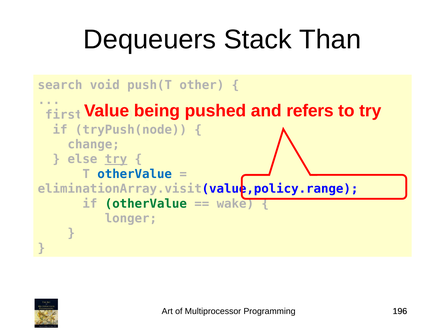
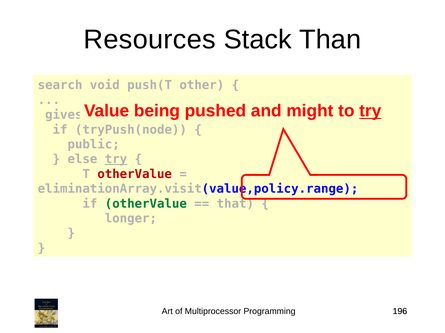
Dequeuers: Dequeuers -> Resources (150, 40)
refers: refers -> might (310, 111)
try underline: none -> present (370, 111)
first: first -> gives (64, 115)
change: change -> public (94, 145)
otherValue colour: blue -> red (135, 174)
wake: wake -> that (235, 204)
